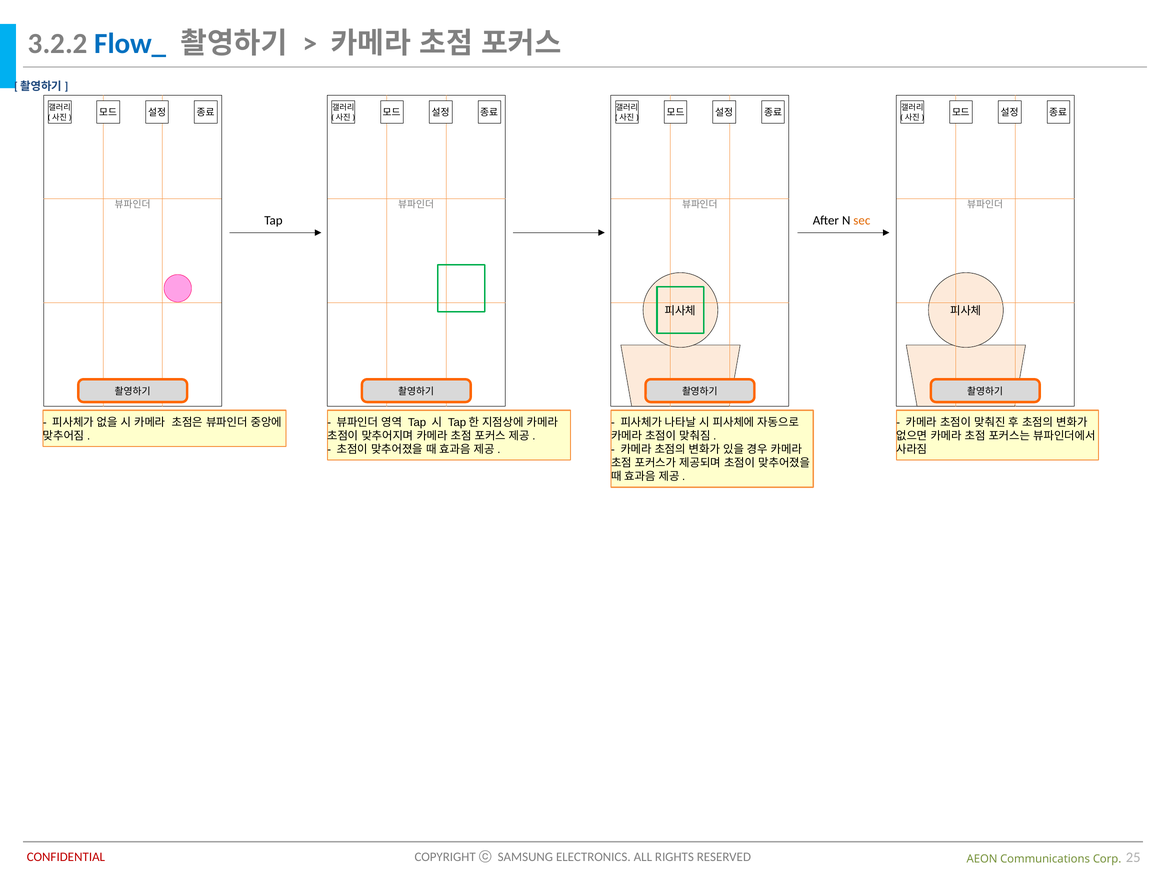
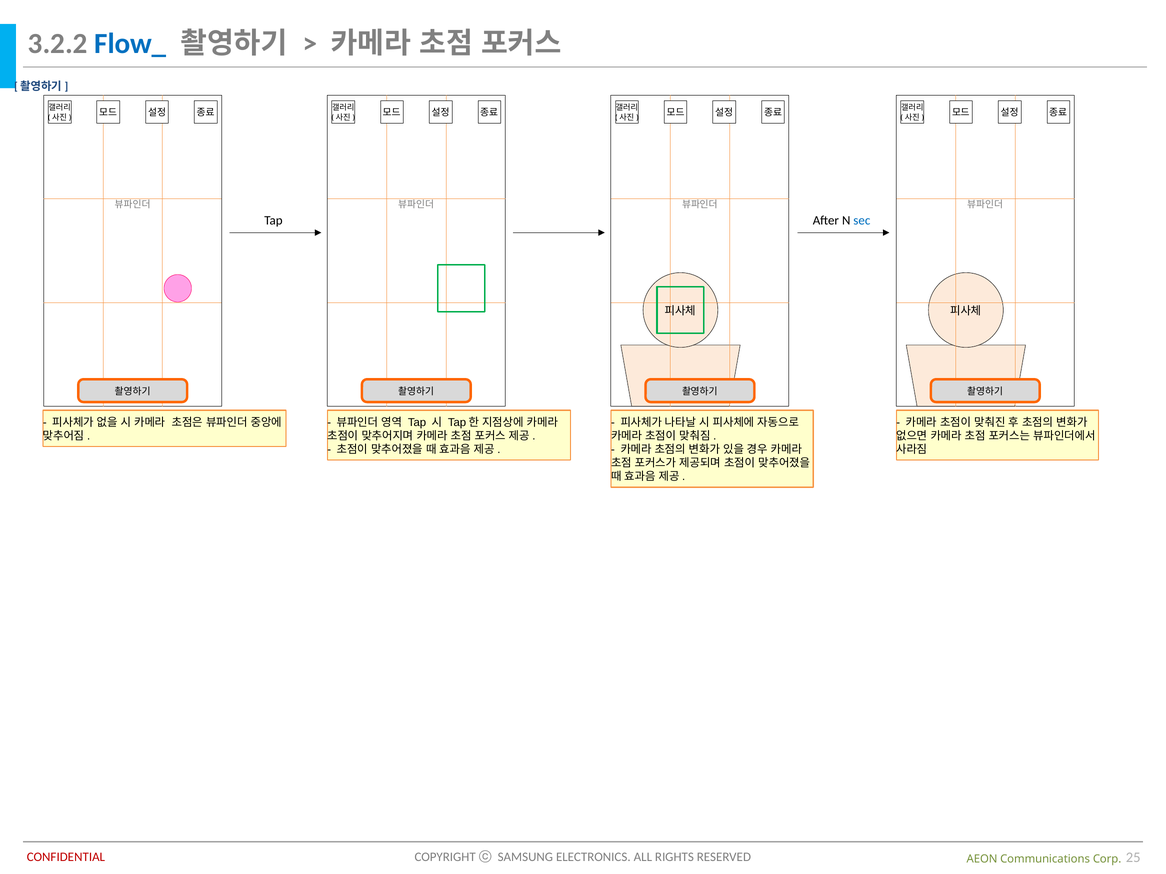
sec colour: orange -> blue (862, 221)
